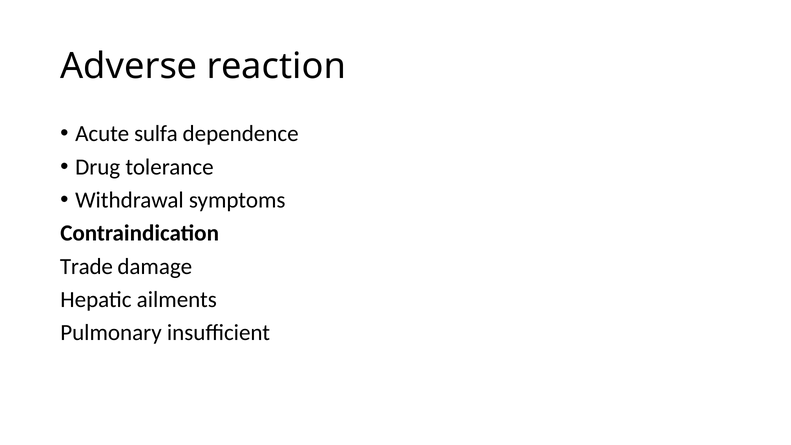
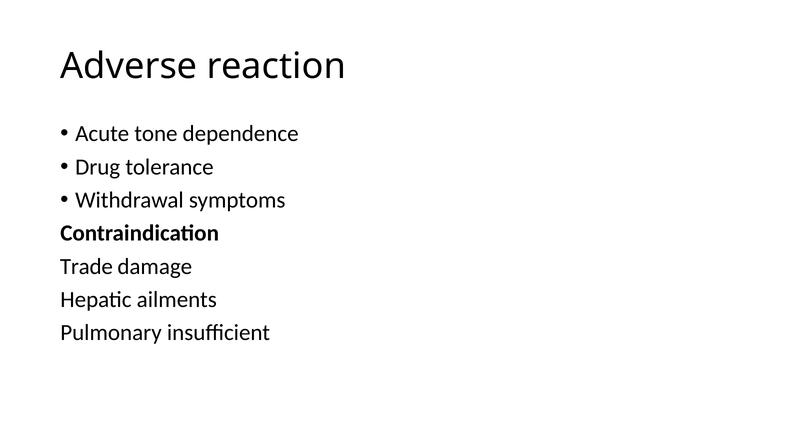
sulfa: sulfa -> tone (156, 134)
